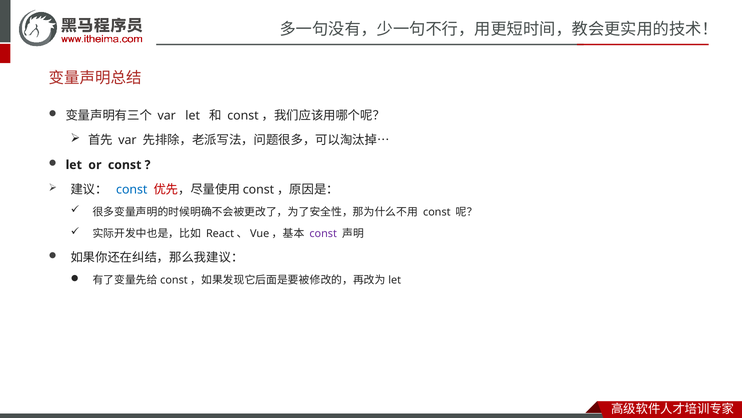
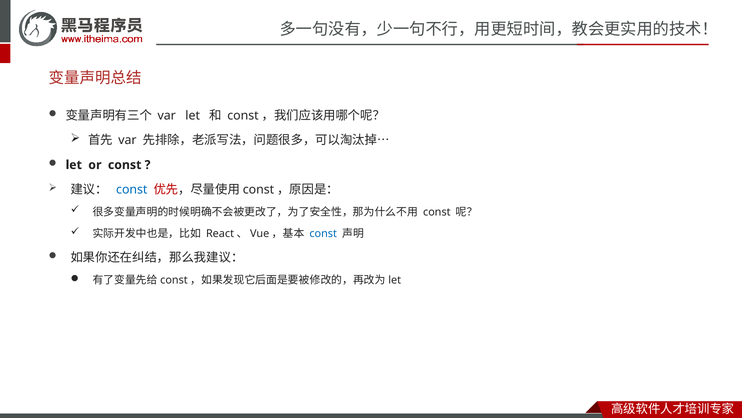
const colour: purple -> blue (323, 234)
